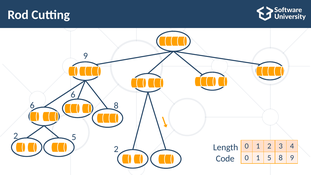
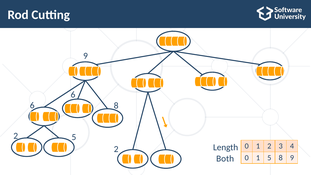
Code: Code -> Both (225, 159)
